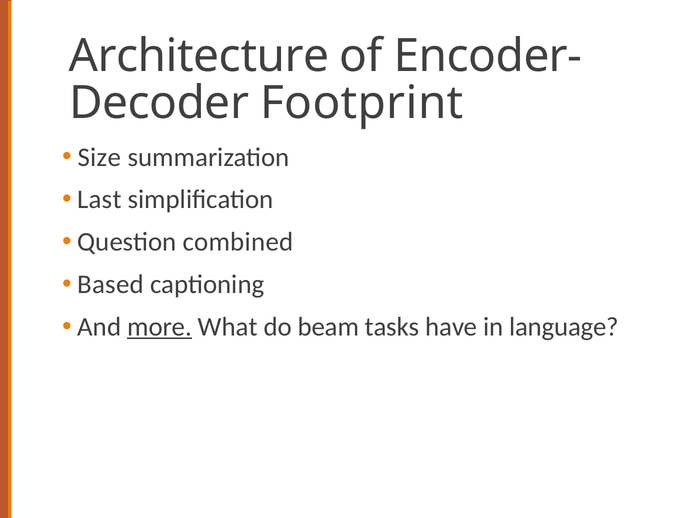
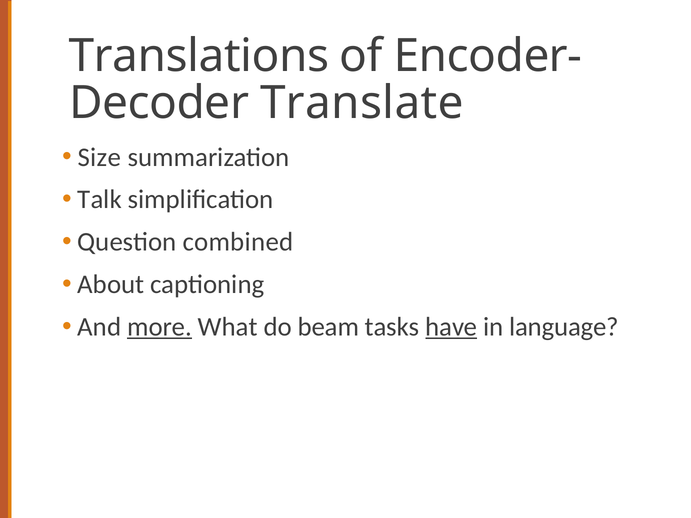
Architecture: Architecture -> Translations (199, 56)
Footprint: Footprint -> Translate (362, 103)
Last: Last -> Talk (100, 200)
Based: Based -> About (111, 284)
have underline: none -> present (451, 327)
